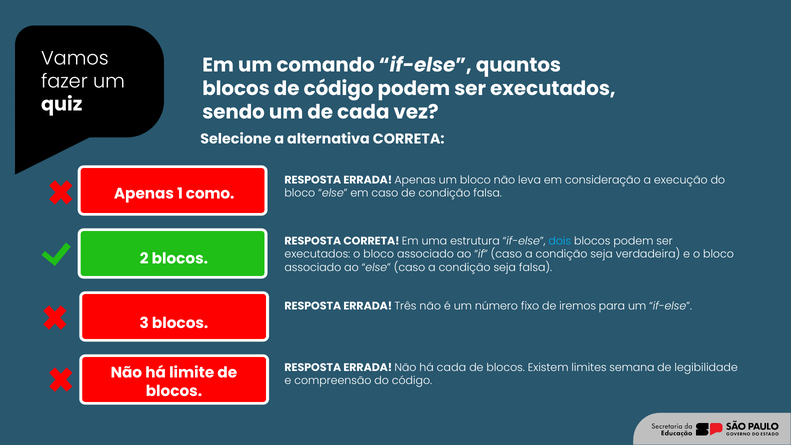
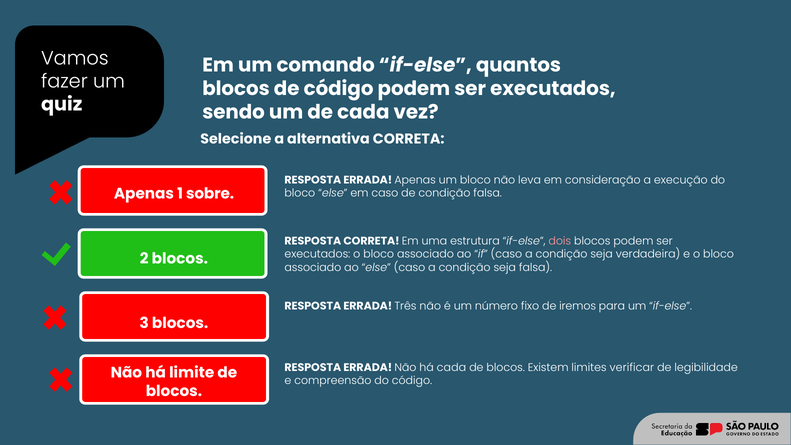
como: como -> sobre (210, 193)
dois colour: light blue -> pink (560, 241)
semana: semana -> verificar (632, 368)
